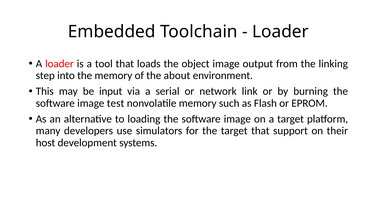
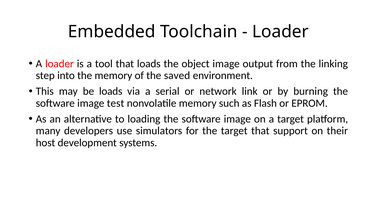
about: about -> saved (177, 76)
be input: input -> loads (111, 91)
